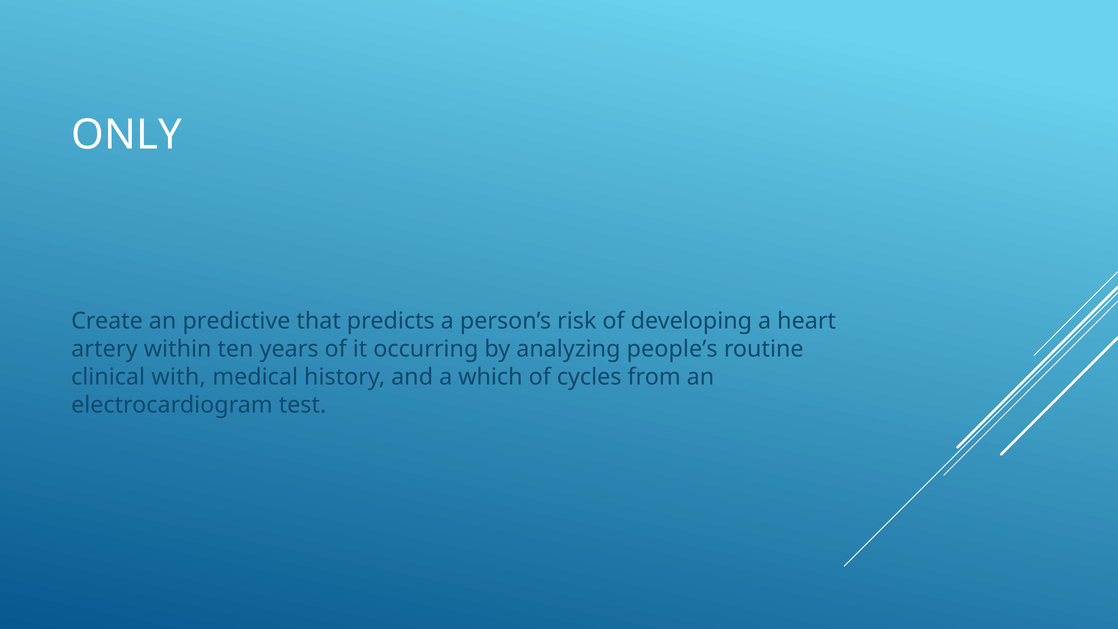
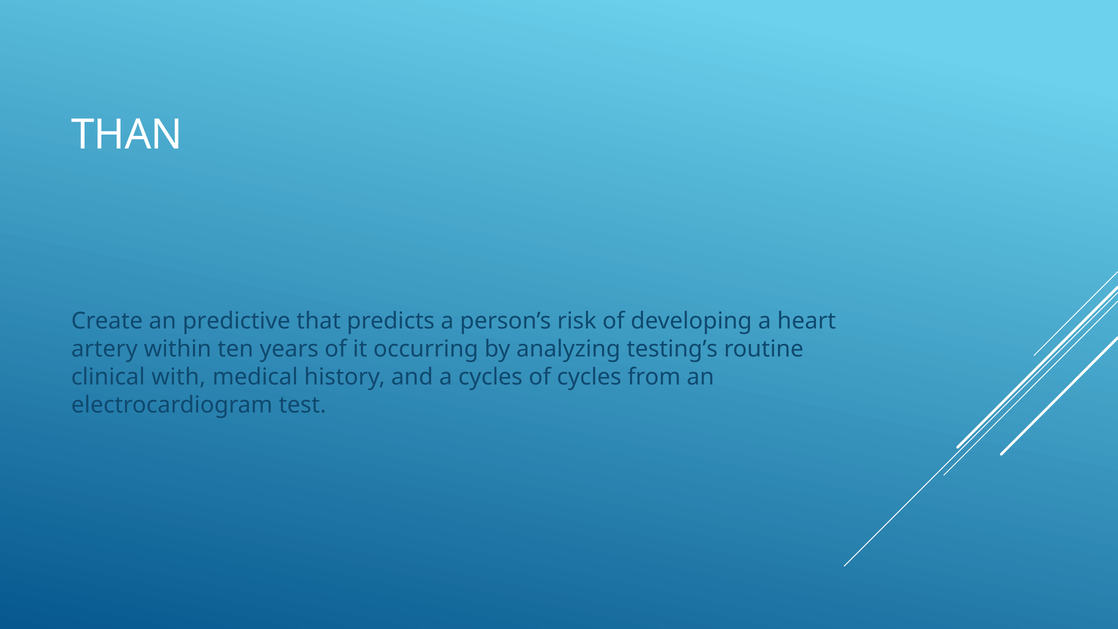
ONLY: ONLY -> THAN (127, 135)
people’s: people’s -> testing’s (672, 349)
a which: which -> cycles (490, 377)
